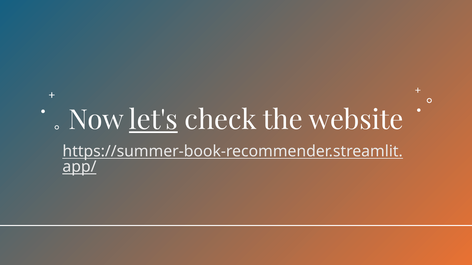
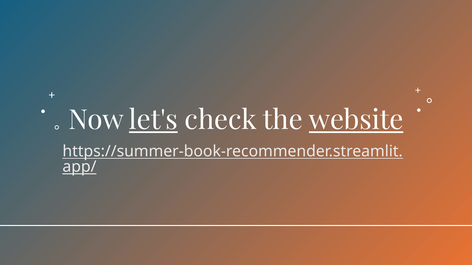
website underline: none -> present (356, 120)
